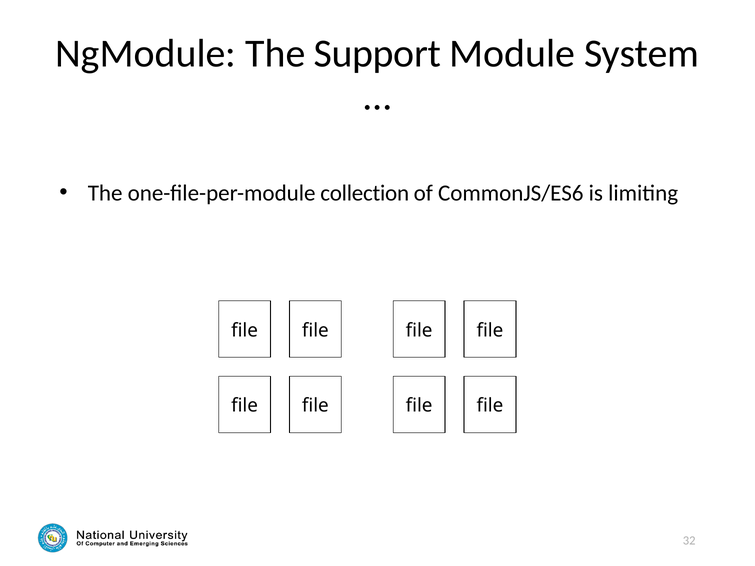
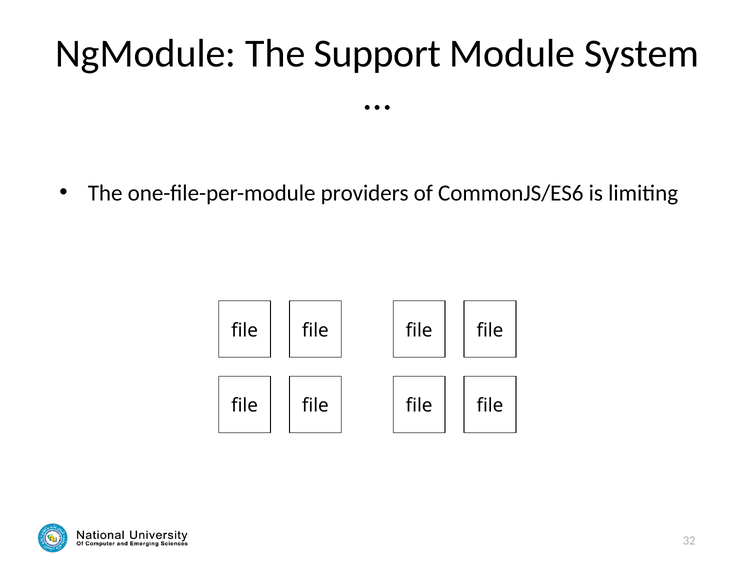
collection: collection -> providers (365, 193)
